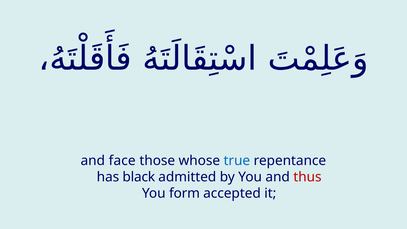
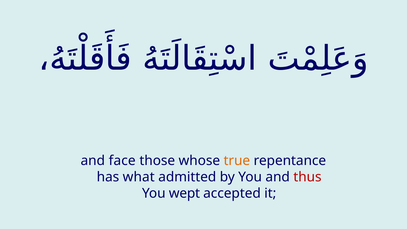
true colour: blue -> orange (237, 161)
black: black -> what (139, 177)
form: form -> wept (184, 193)
